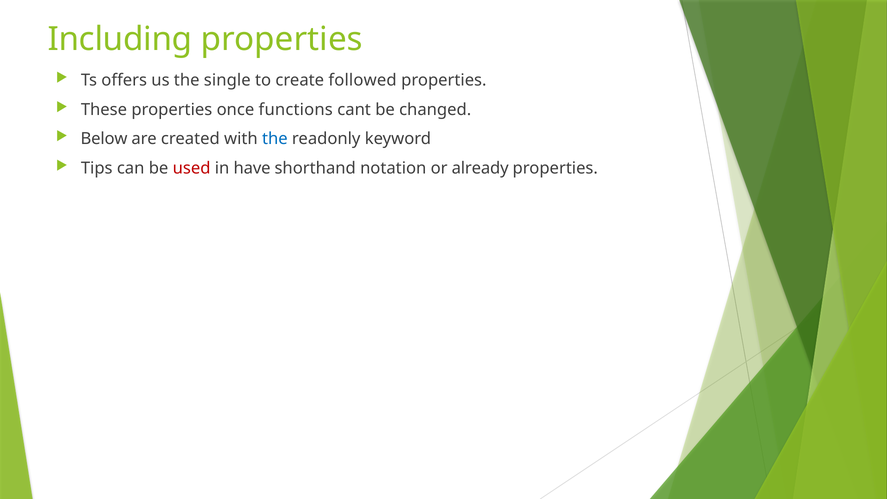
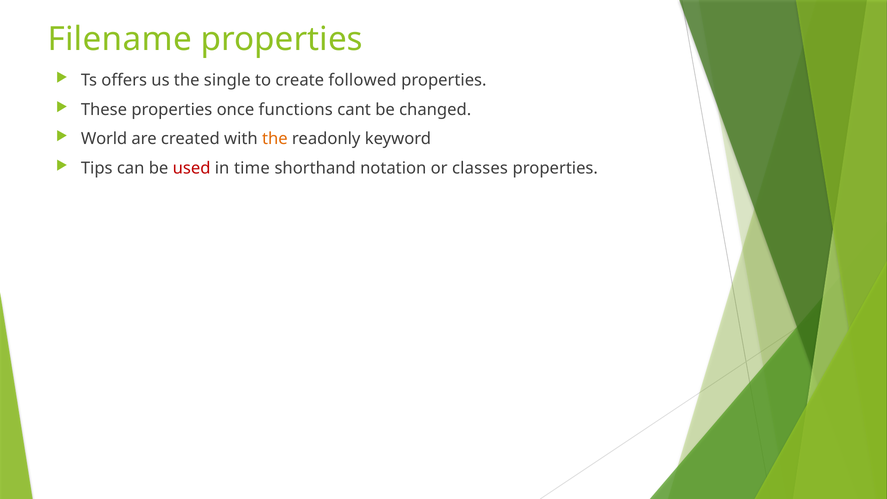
Including: Including -> Filename (120, 39)
Below: Below -> World (104, 139)
the colour: blue -> orange (275, 139)
have: have -> time (252, 168)
already: already -> classes (480, 168)
